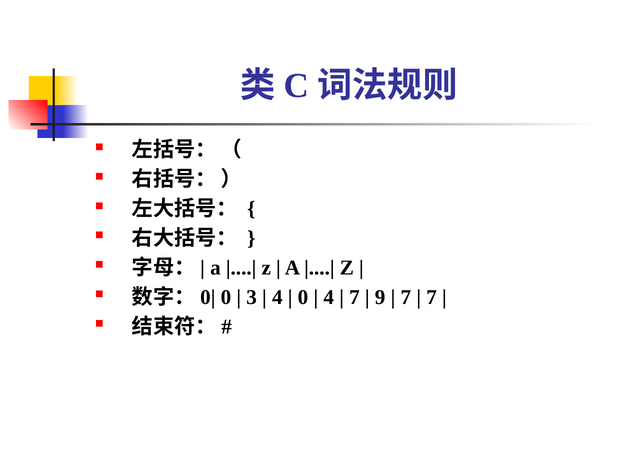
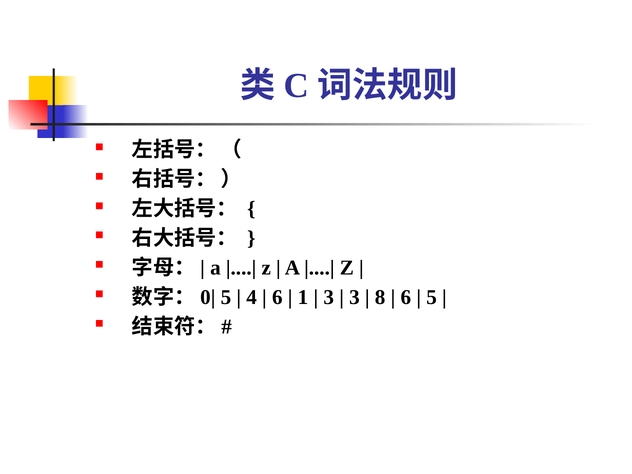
0: 0 -> 5 (226, 297)
3: 3 -> 4 (252, 297)
4: 4 -> 6 (277, 297)
0: 0 -> 1 (303, 297)
4: 4 -> 3 (329, 297)
7: 7 -> 3 (354, 297)
9: 9 -> 8 (380, 297)
7: 7 -> 6 (406, 297)
7: 7 -> 5 (432, 297)
